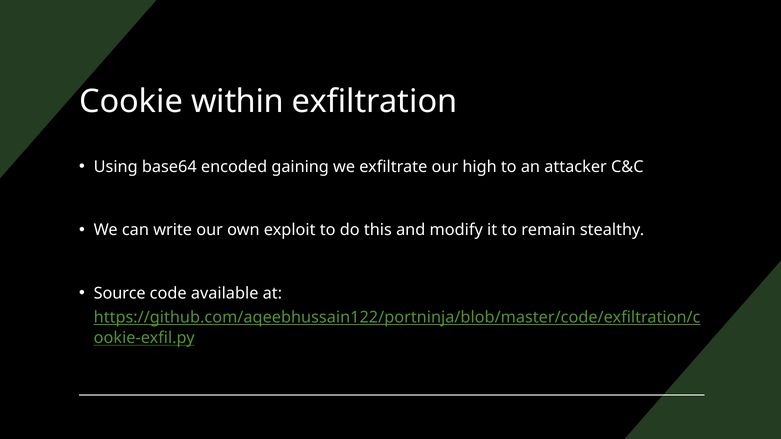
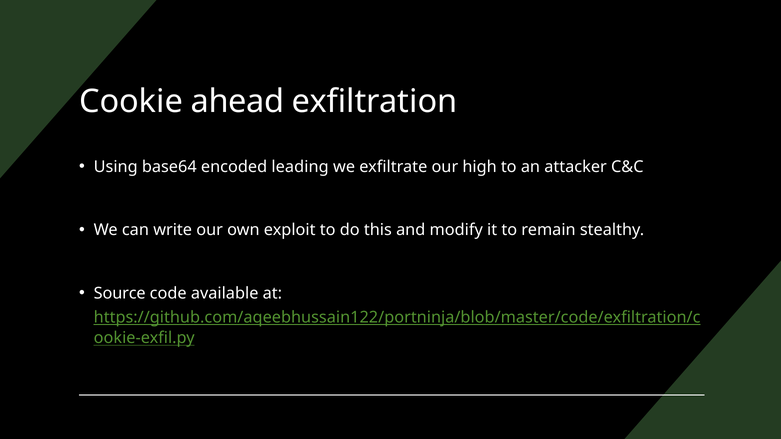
within: within -> ahead (238, 102)
gaining: gaining -> leading (300, 167)
